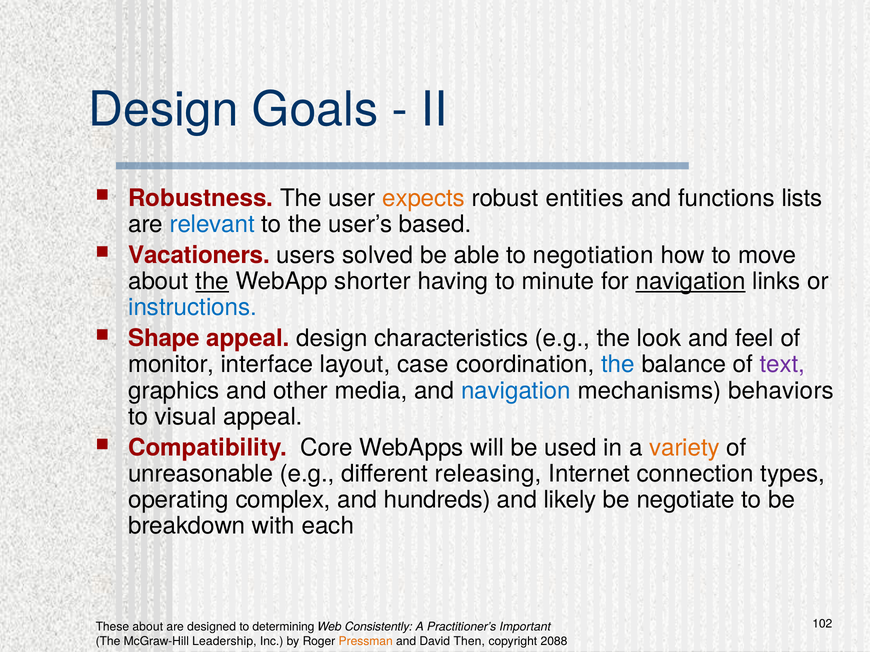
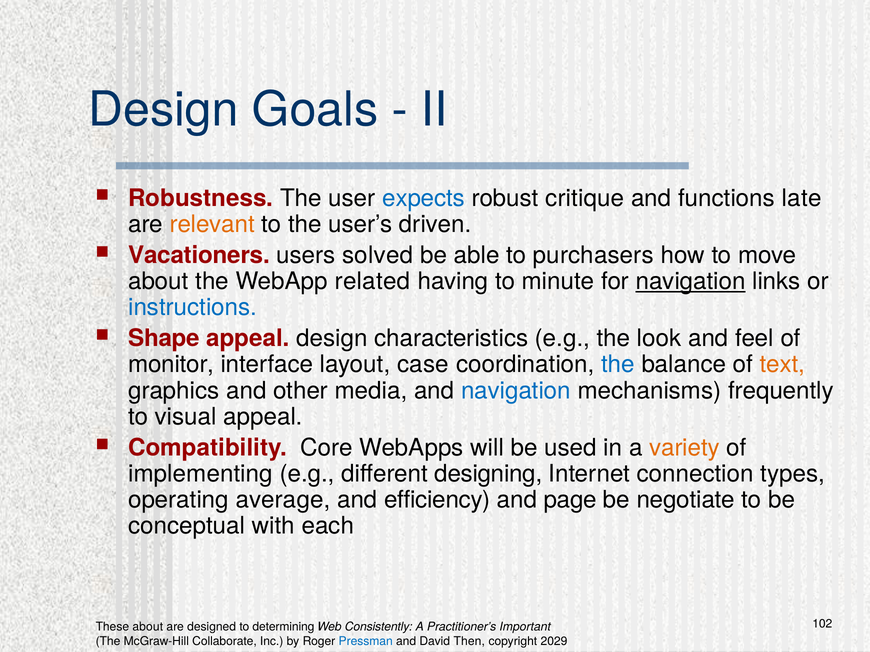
expects colour: orange -> blue (424, 199)
entities: entities -> critique (585, 199)
lists: lists -> late (802, 199)
relevant colour: blue -> orange (212, 225)
based: based -> driven (435, 225)
negotiation: negotiation -> purchasers (593, 256)
the underline: present -> none (212, 282)
shorter: shorter -> related (372, 282)
text colour: purple -> orange (782, 365)
behaviors: behaviors -> frequently (781, 391)
unreasonable: unreasonable -> implementing (201, 474)
releasing: releasing -> designing (488, 474)
complex: complex -> average (283, 500)
hundreds: hundreds -> efficiency (437, 500)
likely: likely -> page (570, 500)
breakdown: breakdown -> conceptual (187, 526)
Leadership: Leadership -> Collaborate (225, 642)
Pressman colour: orange -> blue (366, 642)
2088: 2088 -> 2029 (554, 642)
